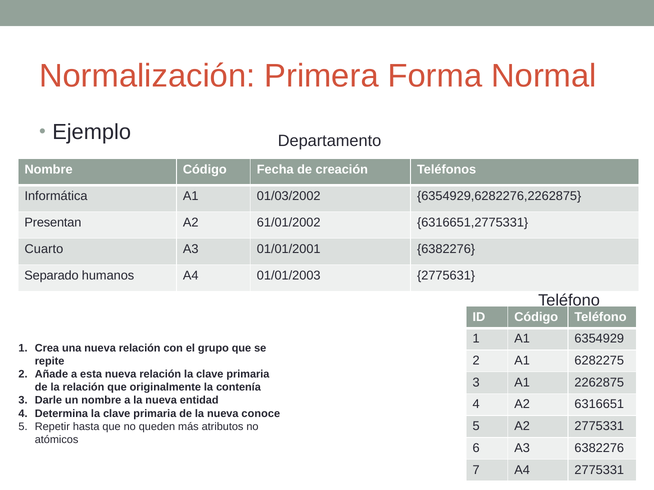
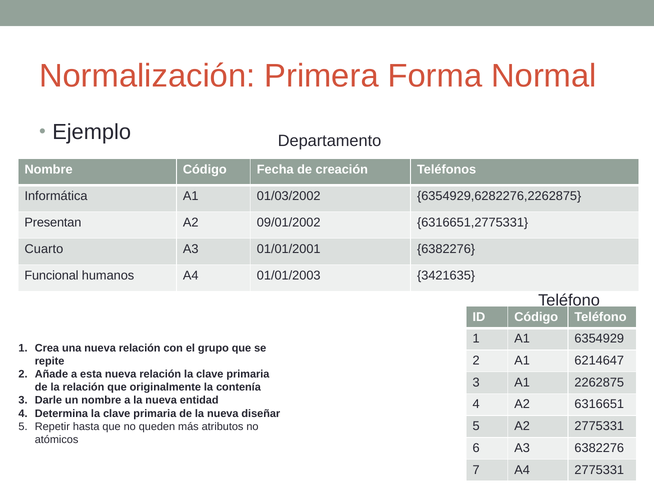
61/01/2002: 61/01/2002 -> 09/01/2002 (289, 223)
Separado: Separado -> Funcional (51, 276)
2775631: 2775631 -> 3421635 (446, 276)
6282275: 6282275 -> 6214647 (599, 361)
conoce: conoce -> diseñar (261, 414)
